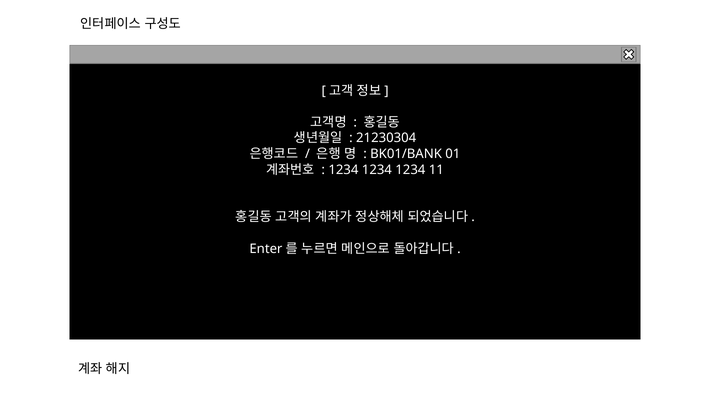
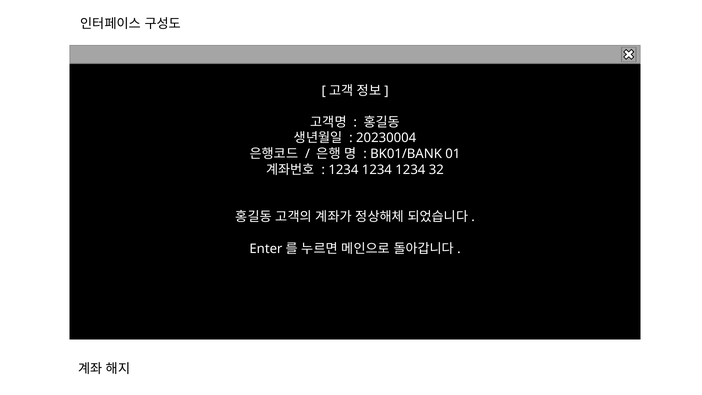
21230304: 21230304 -> 20230004 (386, 138)
11: 11 -> 32 (436, 170)
